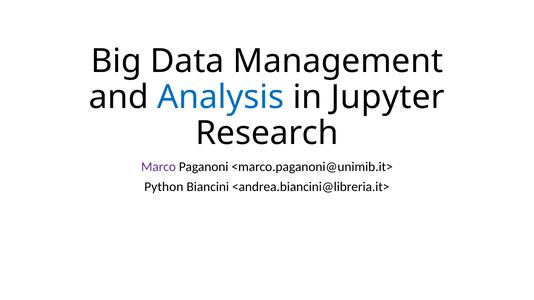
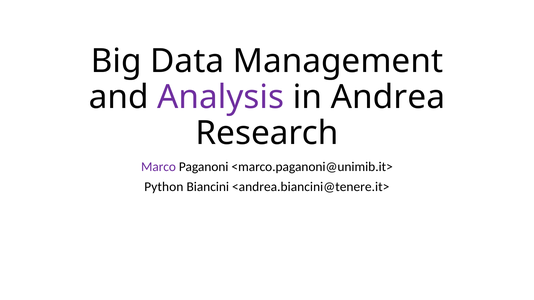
Analysis colour: blue -> purple (221, 97)
Jupyter: Jupyter -> Andrea (388, 97)
<andrea.biancini@libreria.it>: <andrea.biancini@libreria.it> -> <andrea.biancini@tenere.it> (311, 187)
